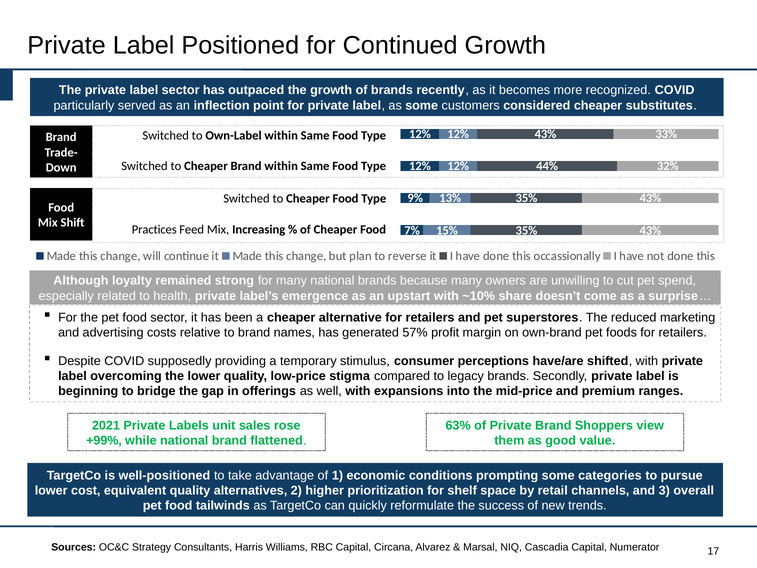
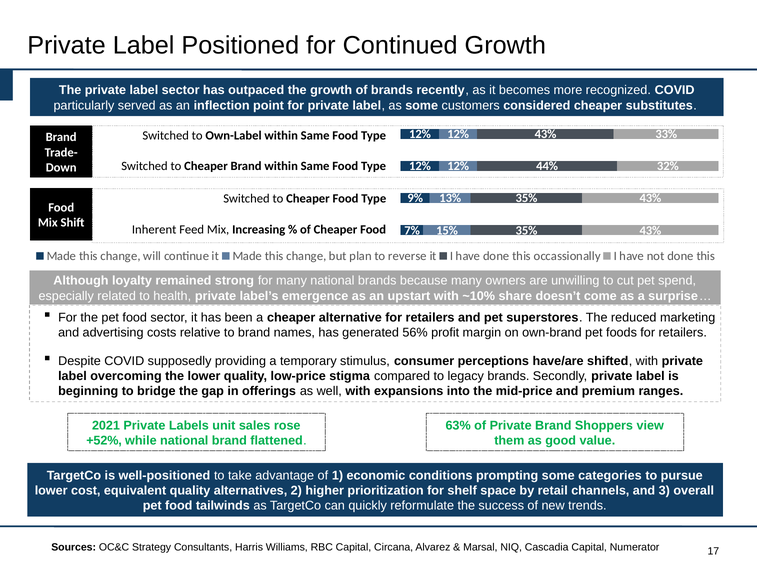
Practices: Practices -> Inherent (154, 229)
57%: 57% -> 56% (415, 333)
+99%: +99% -> +52% (104, 440)
